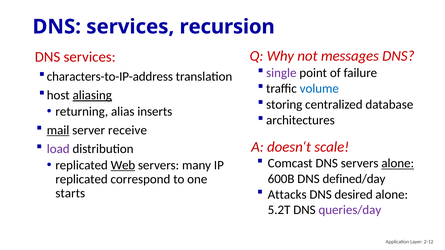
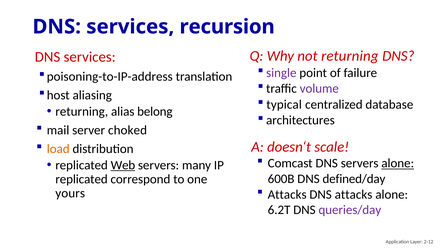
not messages: messages -> returning (350, 56)
characters-to-IP-address: characters-to-IP-address -> poisoning-to-IP-address (110, 77)
volume colour: blue -> purple (319, 89)
aliasing underline: present -> none (92, 95)
storing: storing -> typical (284, 105)
inserts: inserts -> belong (155, 112)
mail underline: present -> none (58, 130)
receive: receive -> choked (128, 130)
load colour: purple -> orange (58, 149)
DNS desired: desired -> attacks (354, 195)
starts: starts -> yours (70, 193)
5.2T: 5.2T -> 6.2T (279, 210)
